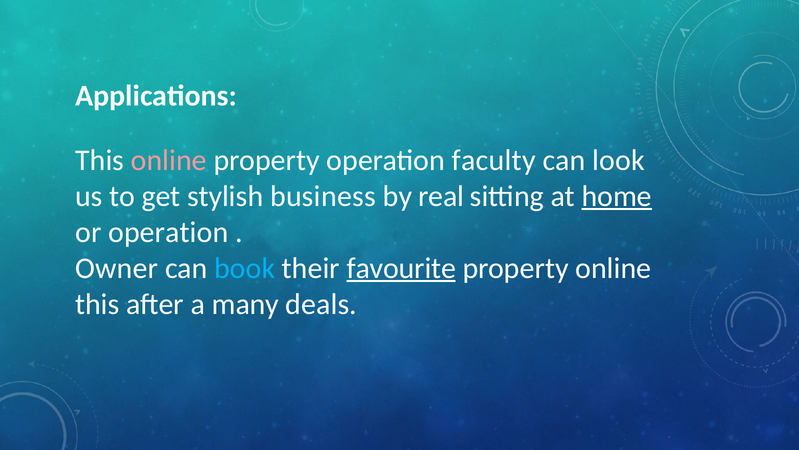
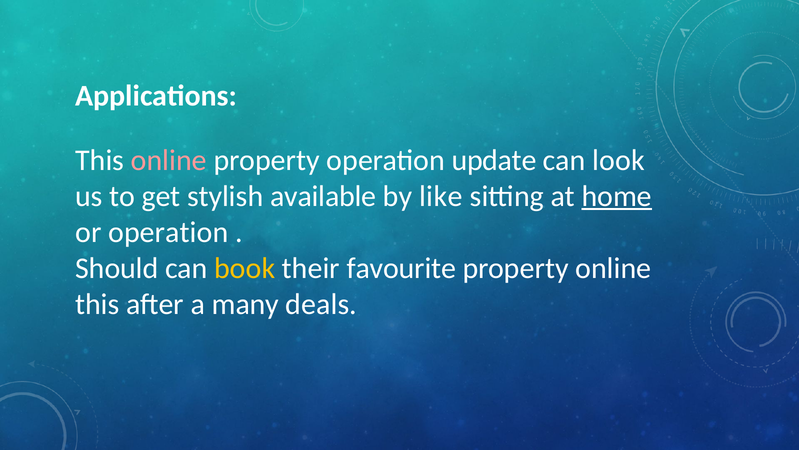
faculty: faculty -> update (494, 160)
business: business -> available (323, 196)
real: real -> like (441, 196)
Owner: Owner -> Should (117, 268)
book colour: light blue -> yellow (245, 268)
favourite underline: present -> none (401, 268)
